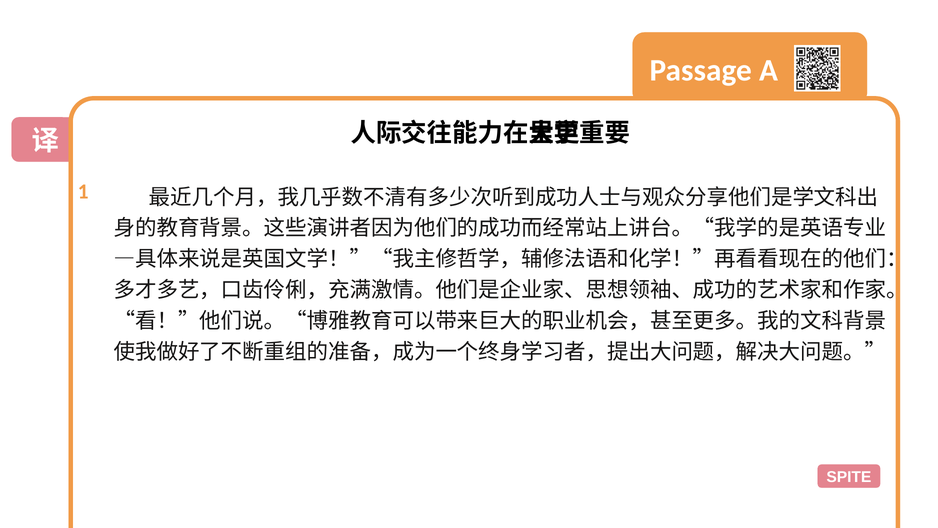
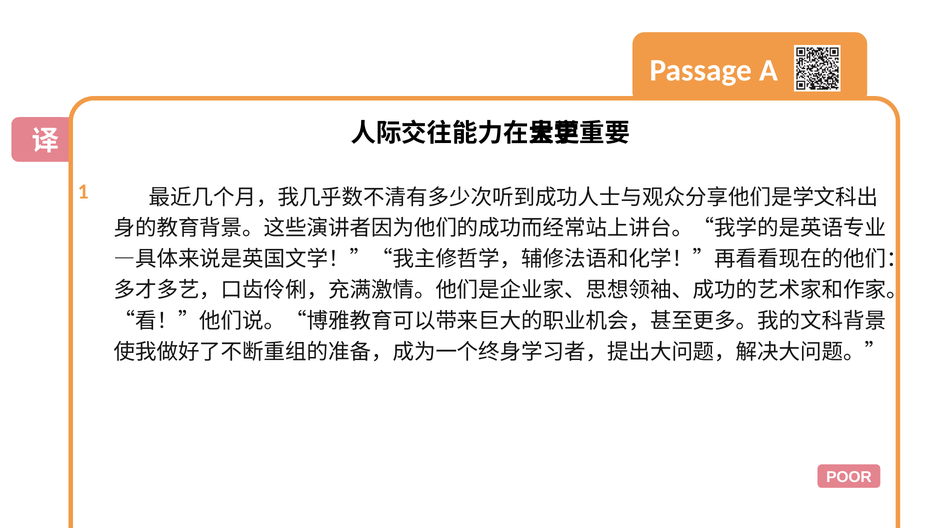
SPITE: SPITE -> POOR (849, 477)
